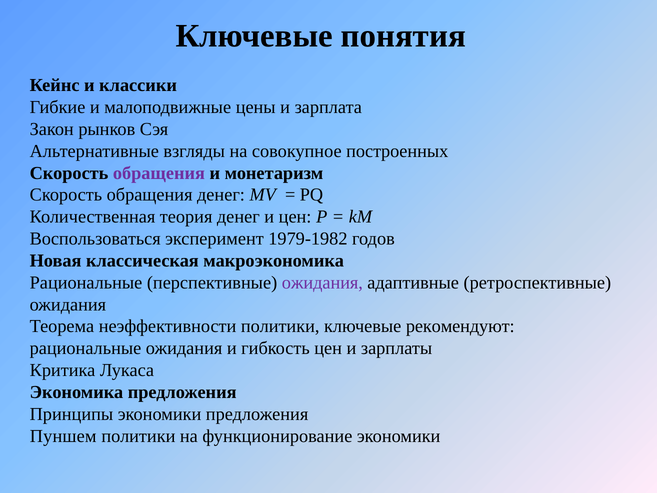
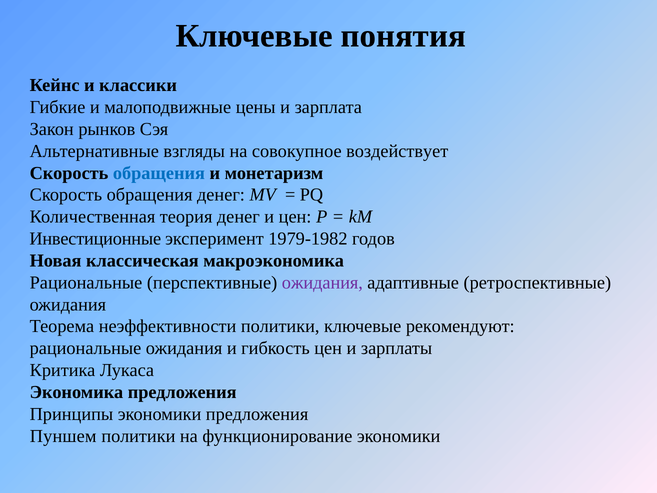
построенных: построенных -> воздействует (397, 151)
обращения colour: purple -> blue (159, 173)
Воспользоваться: Воспользоваться -> Инвестиционные (95, 239)
